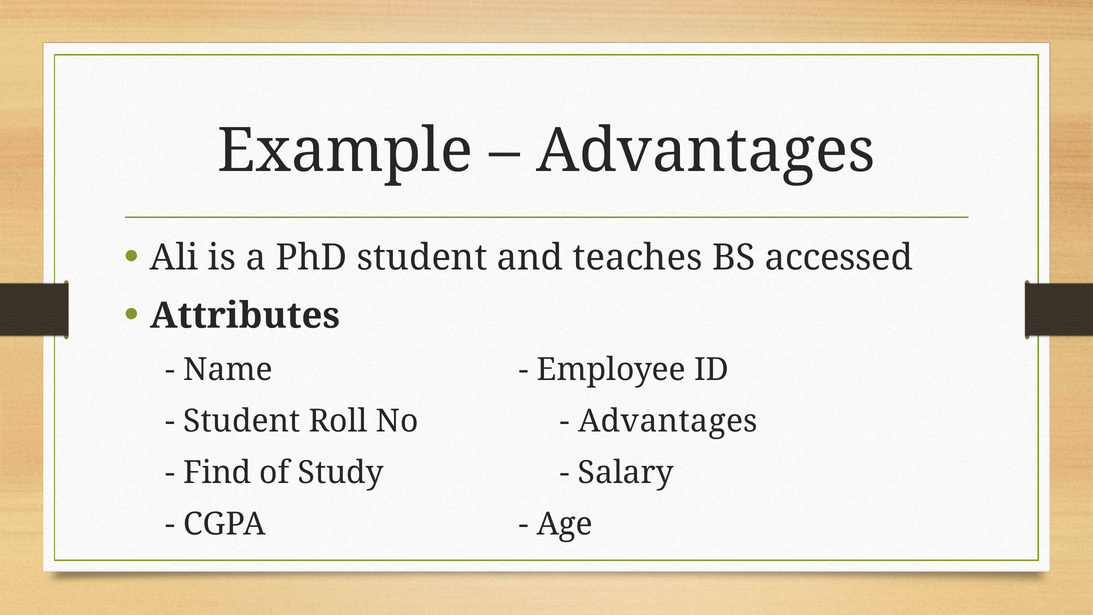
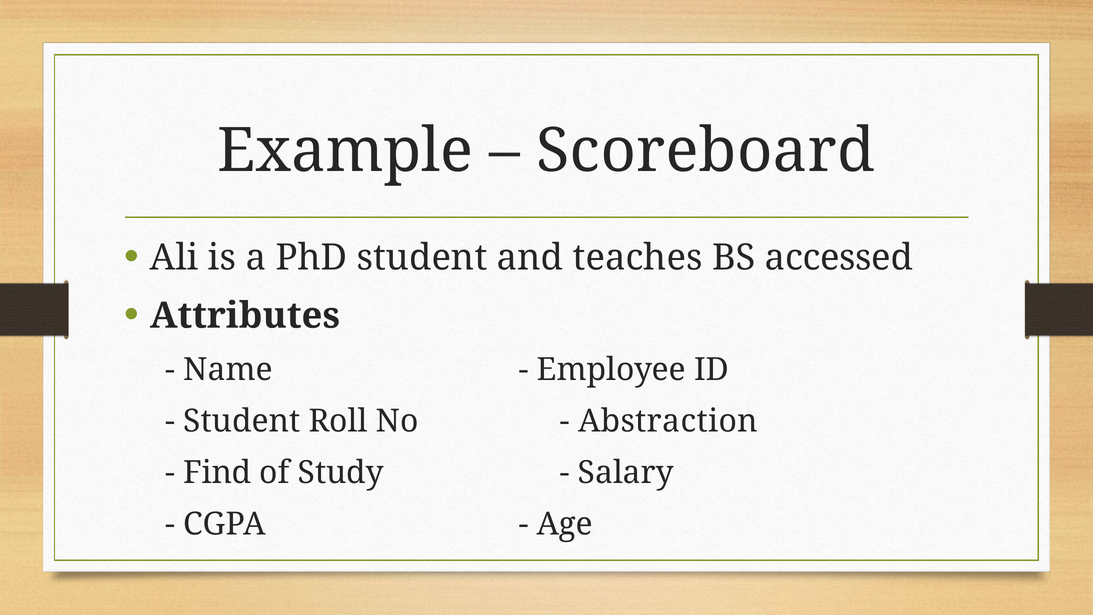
Advantages: Advantages -> Scoreboard (706, 151)
Advantages: Advantages -> Abstraction (668, 421)
